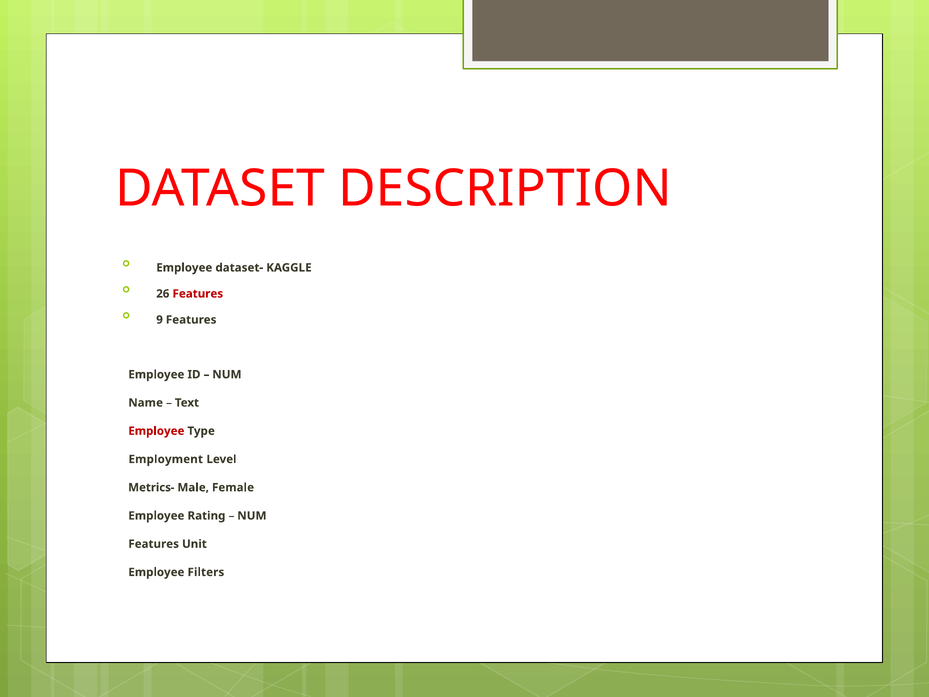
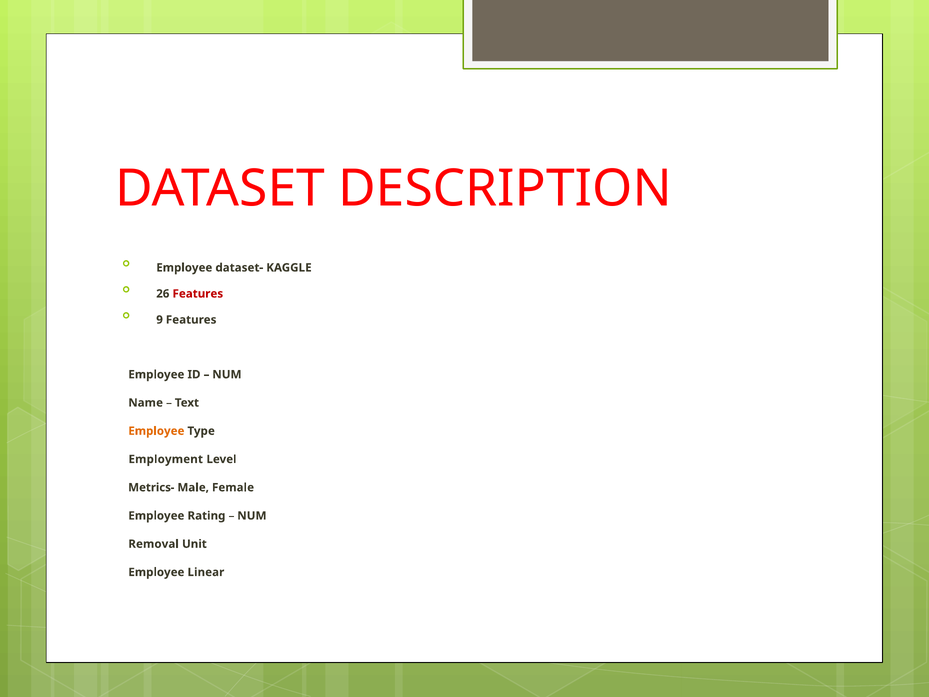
Employee colour: red -> orange (156, 431)
Features: Features -> Removal (154, 544)
Filters: Filters -> Linear (206, 572)
